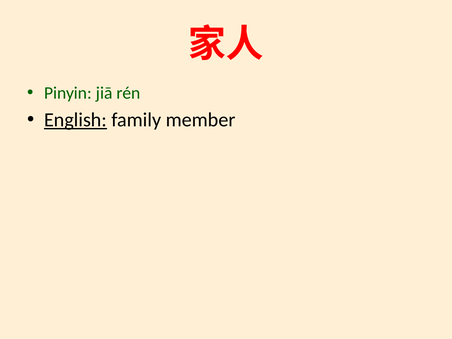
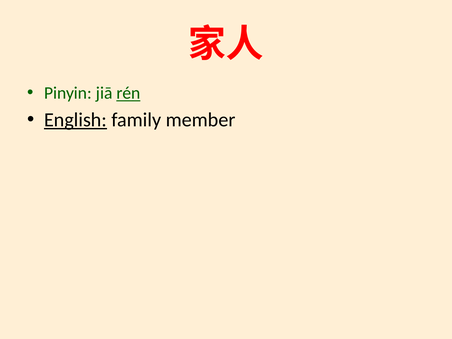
rén underline: none -> present (128, 93)
